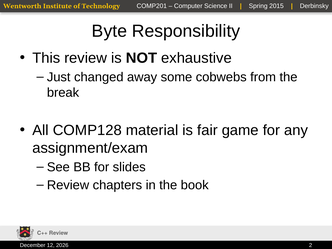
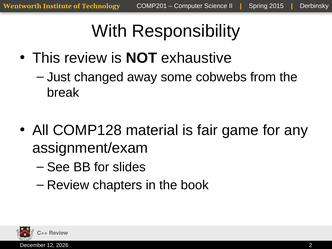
Byte: Byte -> With (109, 31)
